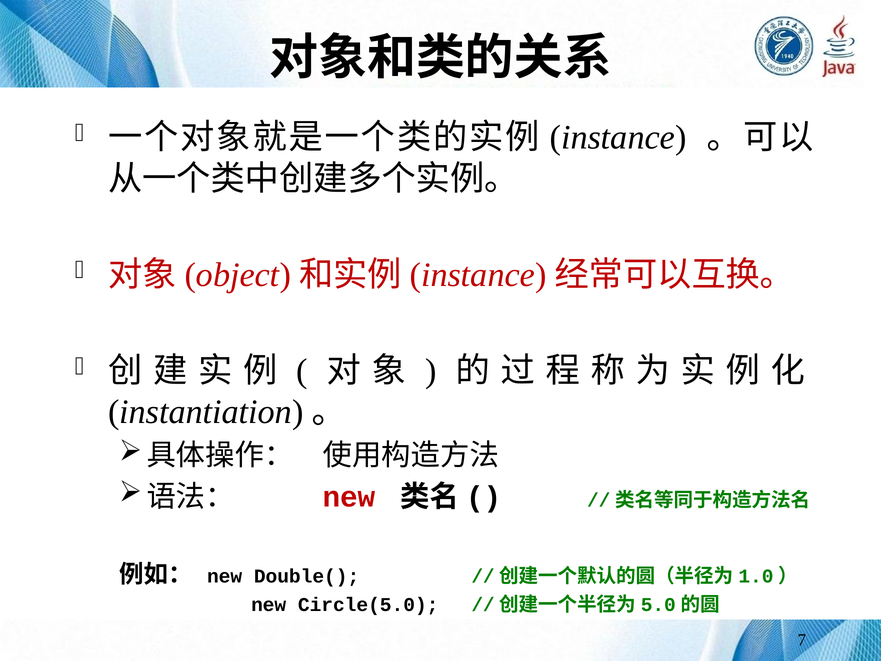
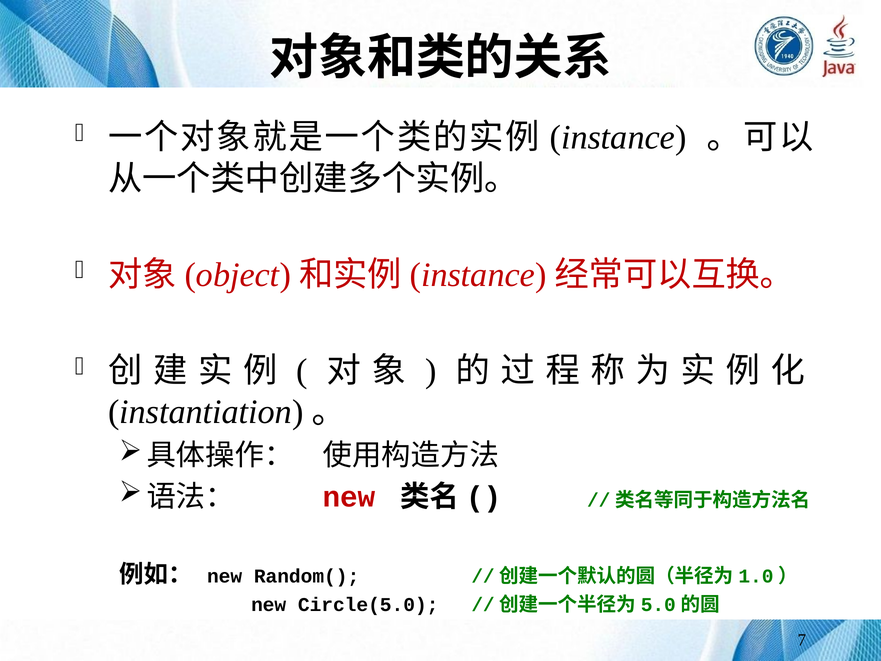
Double(: Double( -> Random( (307, 576)
